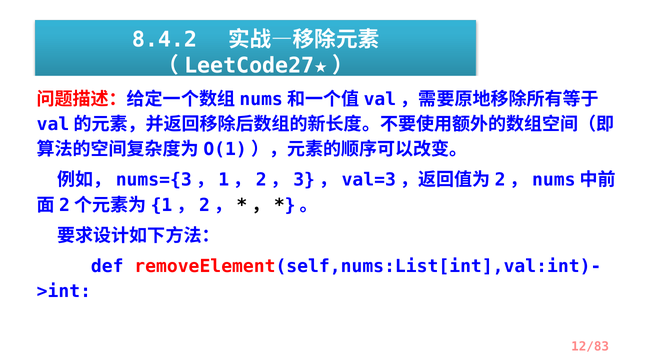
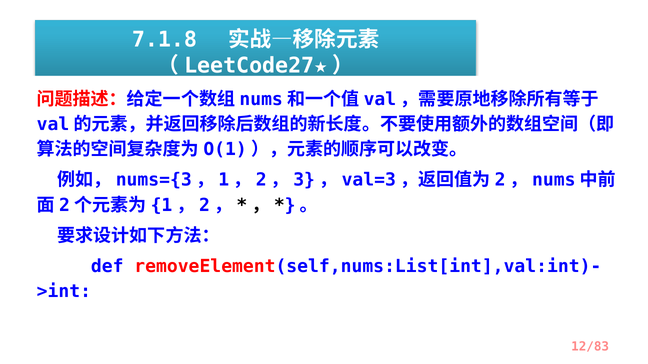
8.4.2: 8.4.2 -> 7.1.8 (164, 40)
